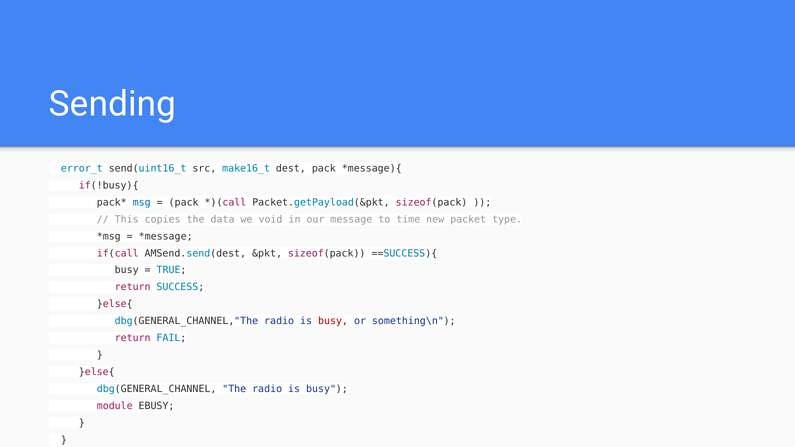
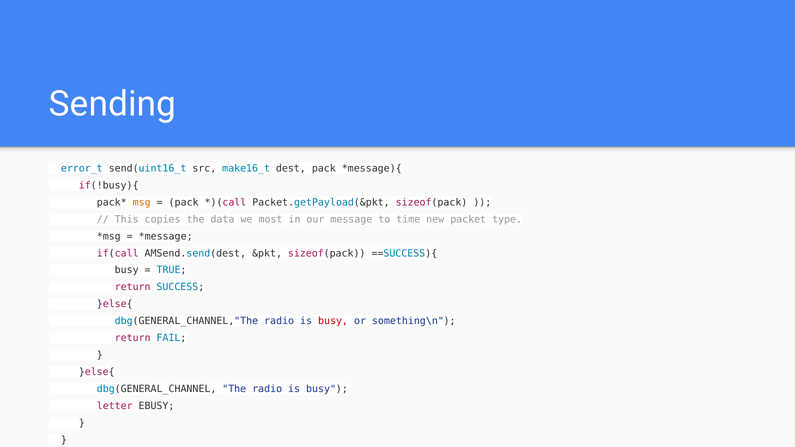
msg colour: blue -> orange (142, 202)
void: void -> most (270, 219)
module: module -> letter (115, 406)
